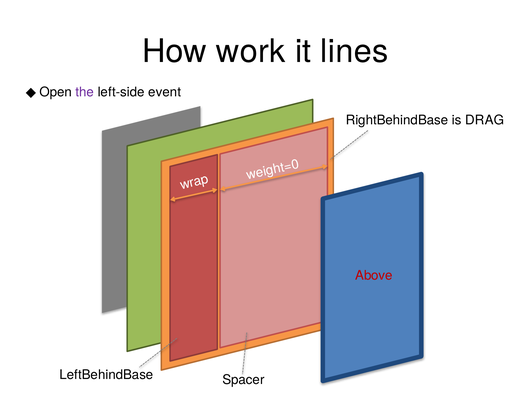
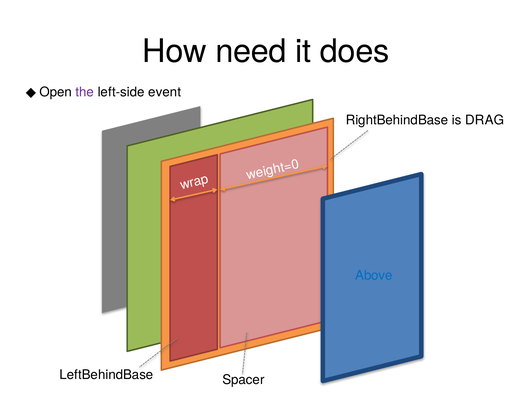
work: work -> need (251, 51)
lines: lines -> does (355, 51)
Above colour: red -> blue (374, 275)
